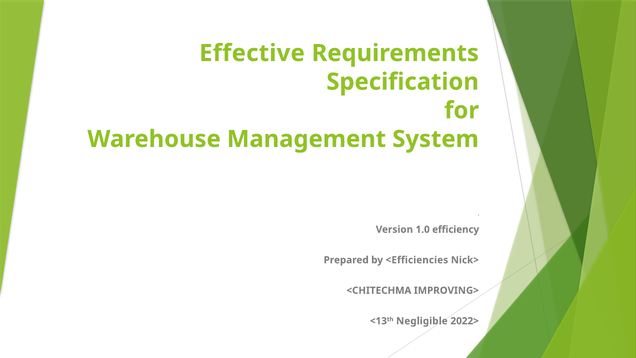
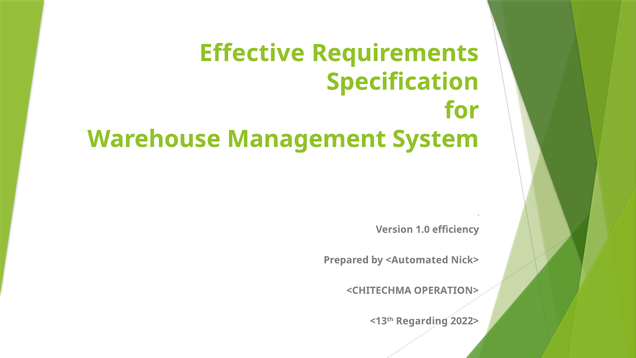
<Efficiencies: <Efficiencies -> <Automated (417, 260)
IMPROVING>: IMPROVING> -> OPERATION> (446, 290)
Negligible: Negligible -> Regarding (422, 321)
